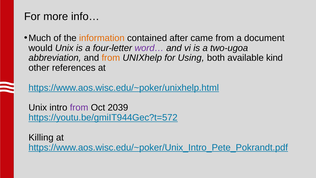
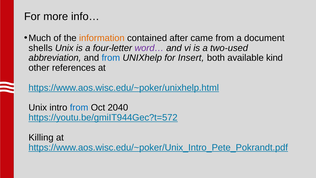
would: would -> shells (41, 48)
two-ugoa: two-ugoa -> two-used (229, 48)
from colour: orange -> blue (111, 58)
Using: Using -> Insert (191, 58)
from colour: purple -> blue (79, 108)
2039: 2039 -> 2040 (118, 108)
